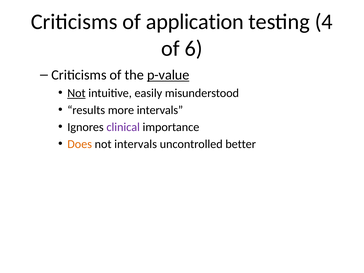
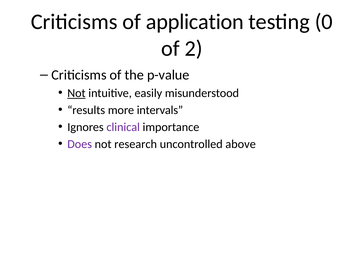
4: 4 -> 0 (324, 22)
6: 6 -> 2 (194, 49)
p-value underline: present -> none (168, 75)
Does colour: orange -> purple (80, 144)
not intervals: intervals -> research (136, 144)
better: better -> above (241, 144)
